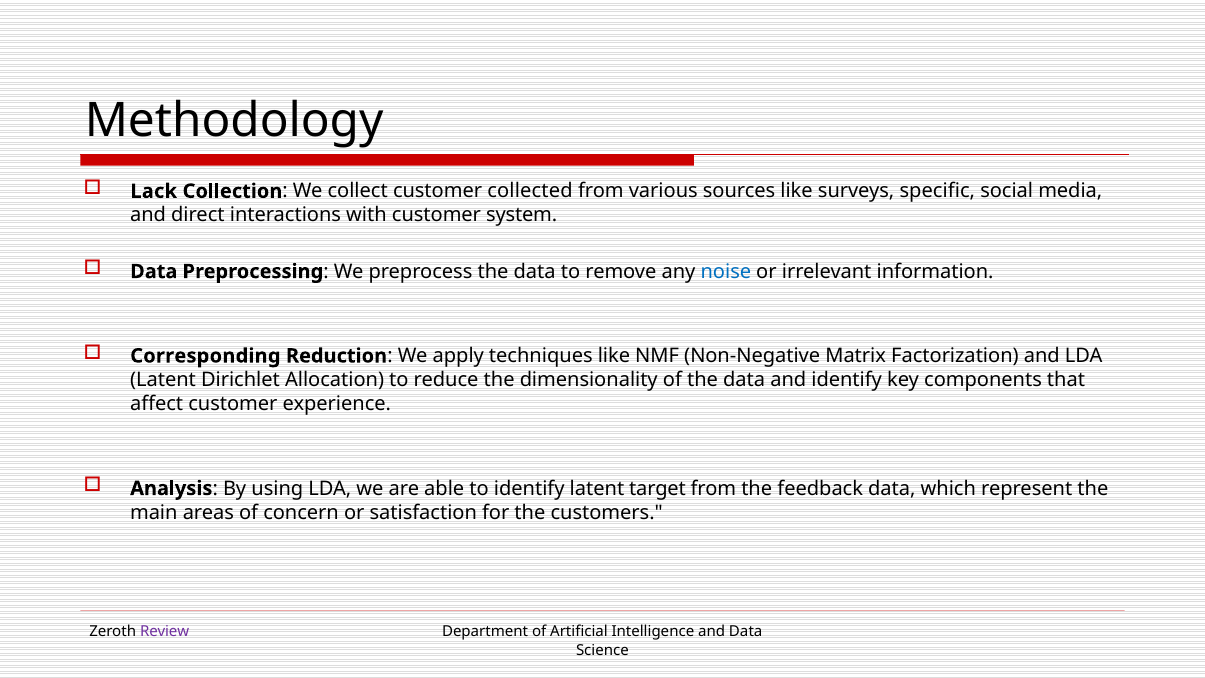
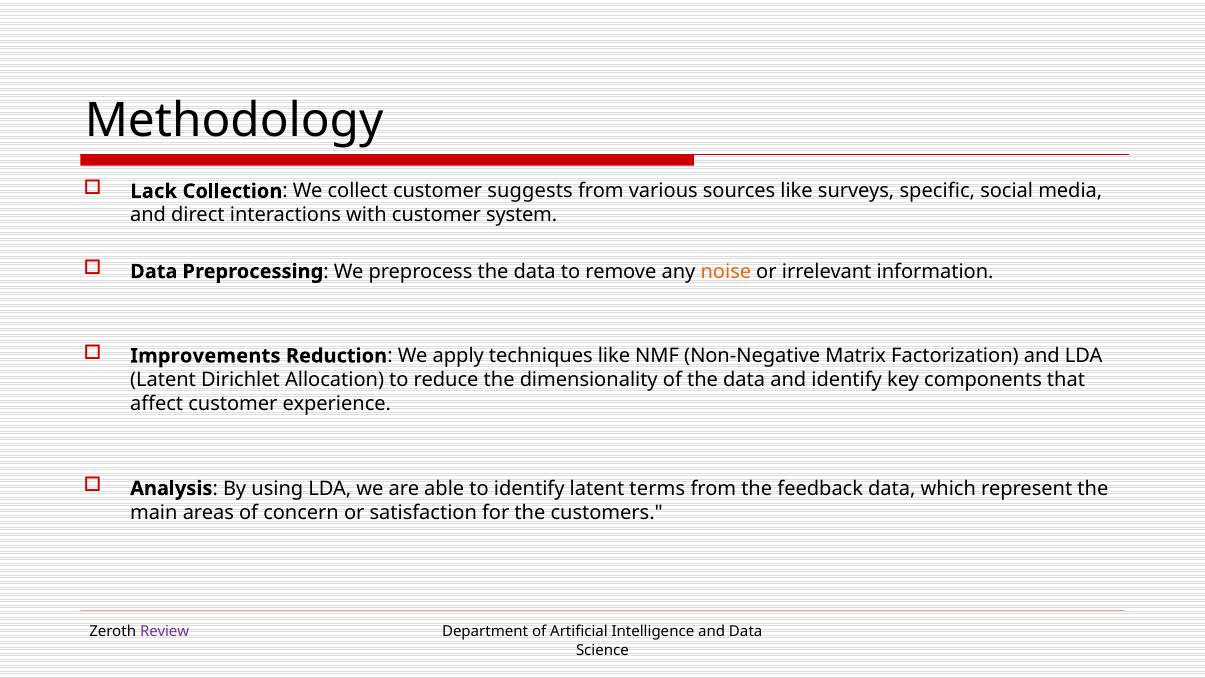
collected: collected -> suggests (530, 191)
noise colour: blue -> orange (726, 271)
Corresponding: Corresponding -> Improvements (205, 356)
target: target -> terms (657, 488)
